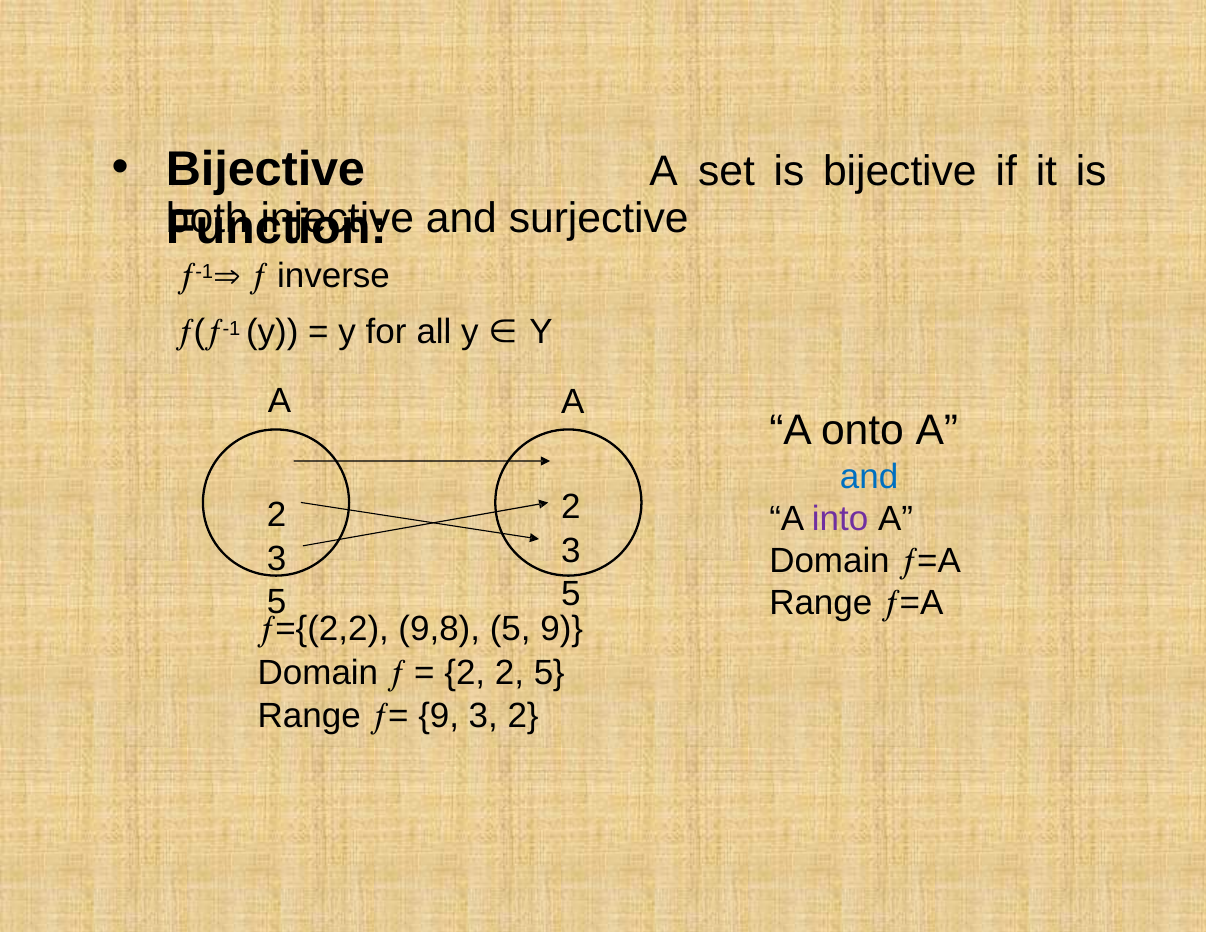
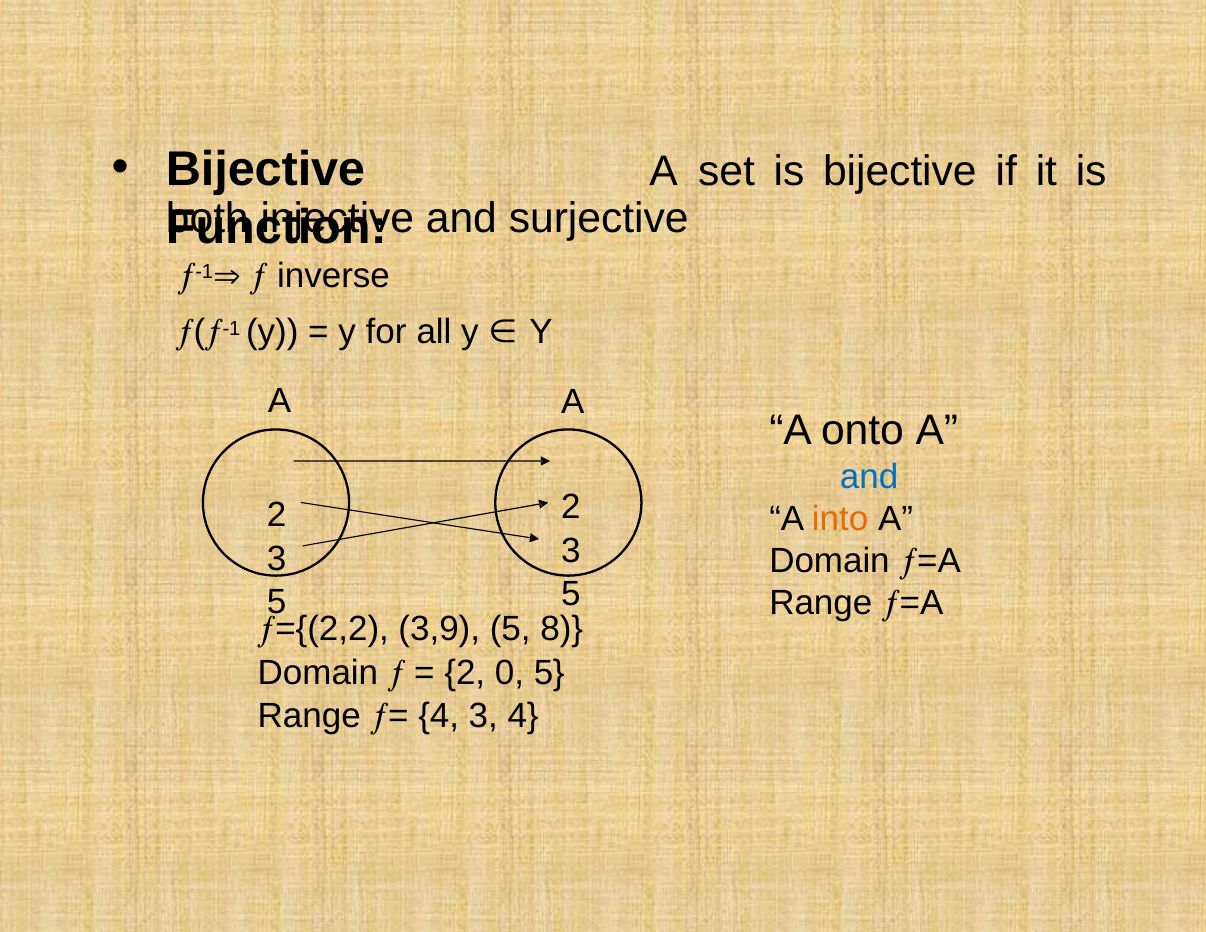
into colour: purple -> orange (840, 519)
9,8: 9,8 -> 3,9 (439, 629)
5 9: 9 -> 8 (562, 629)
2 2: 2 -> 0 (509, 673)
9: 9 -> 4 (439, 716)
3 2: 2 -> 4 (523, 716)
